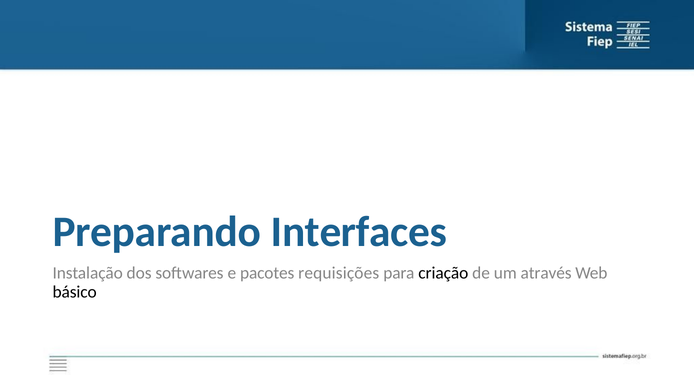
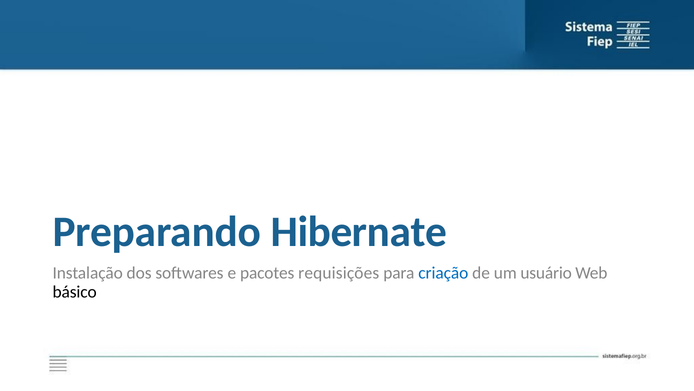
Interfaces: Interfaces -> Hibernate (359, 231)
criação colour: black -> blue (443, 273)
através: através -> usuário (546, 273)
